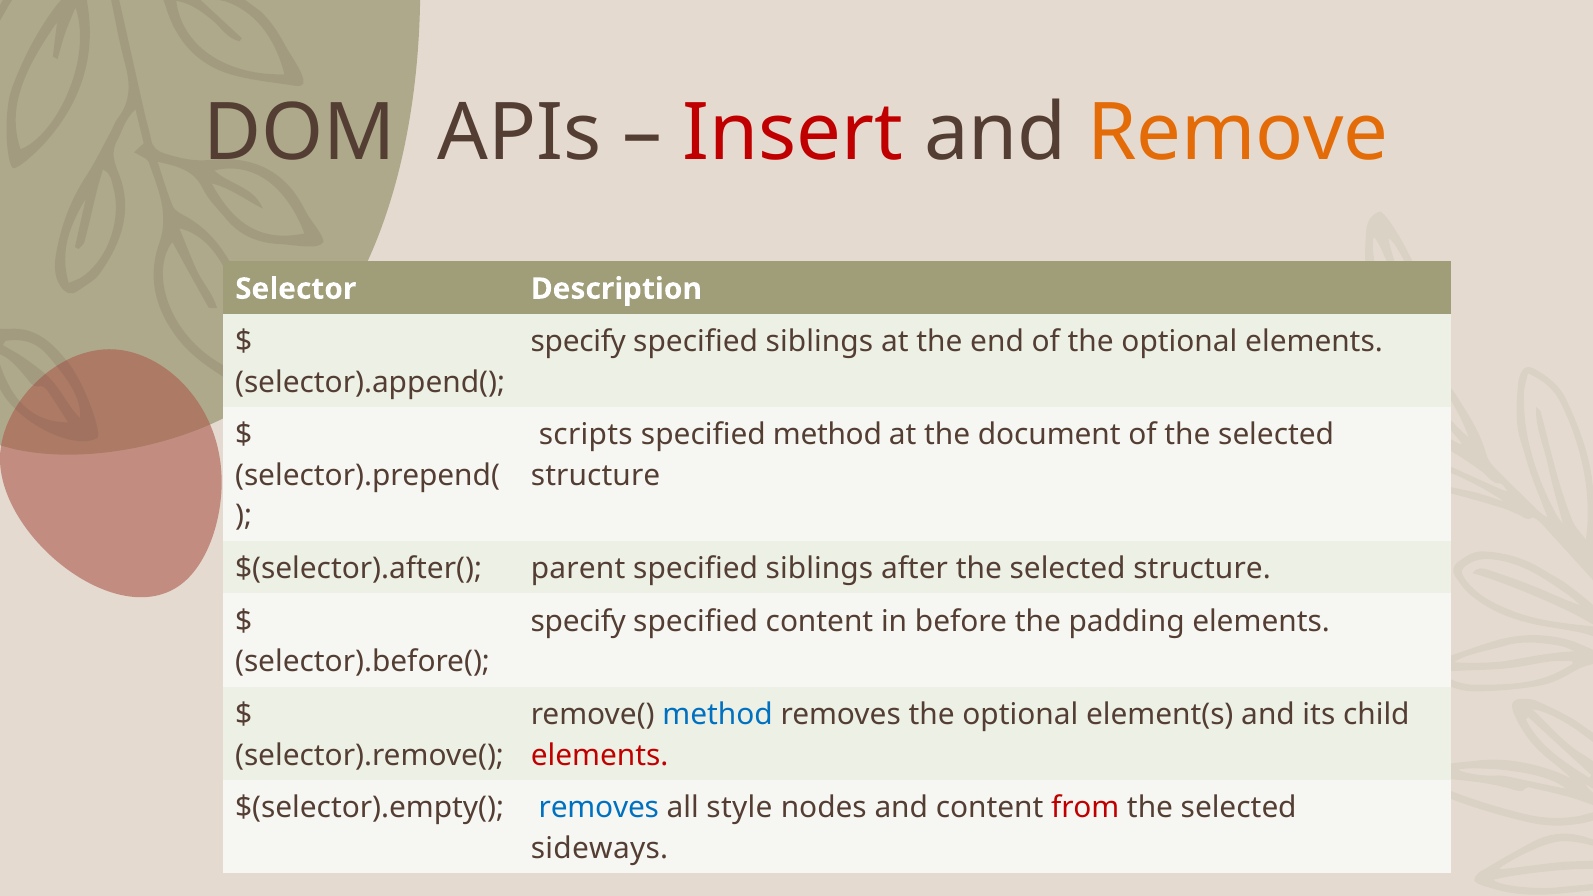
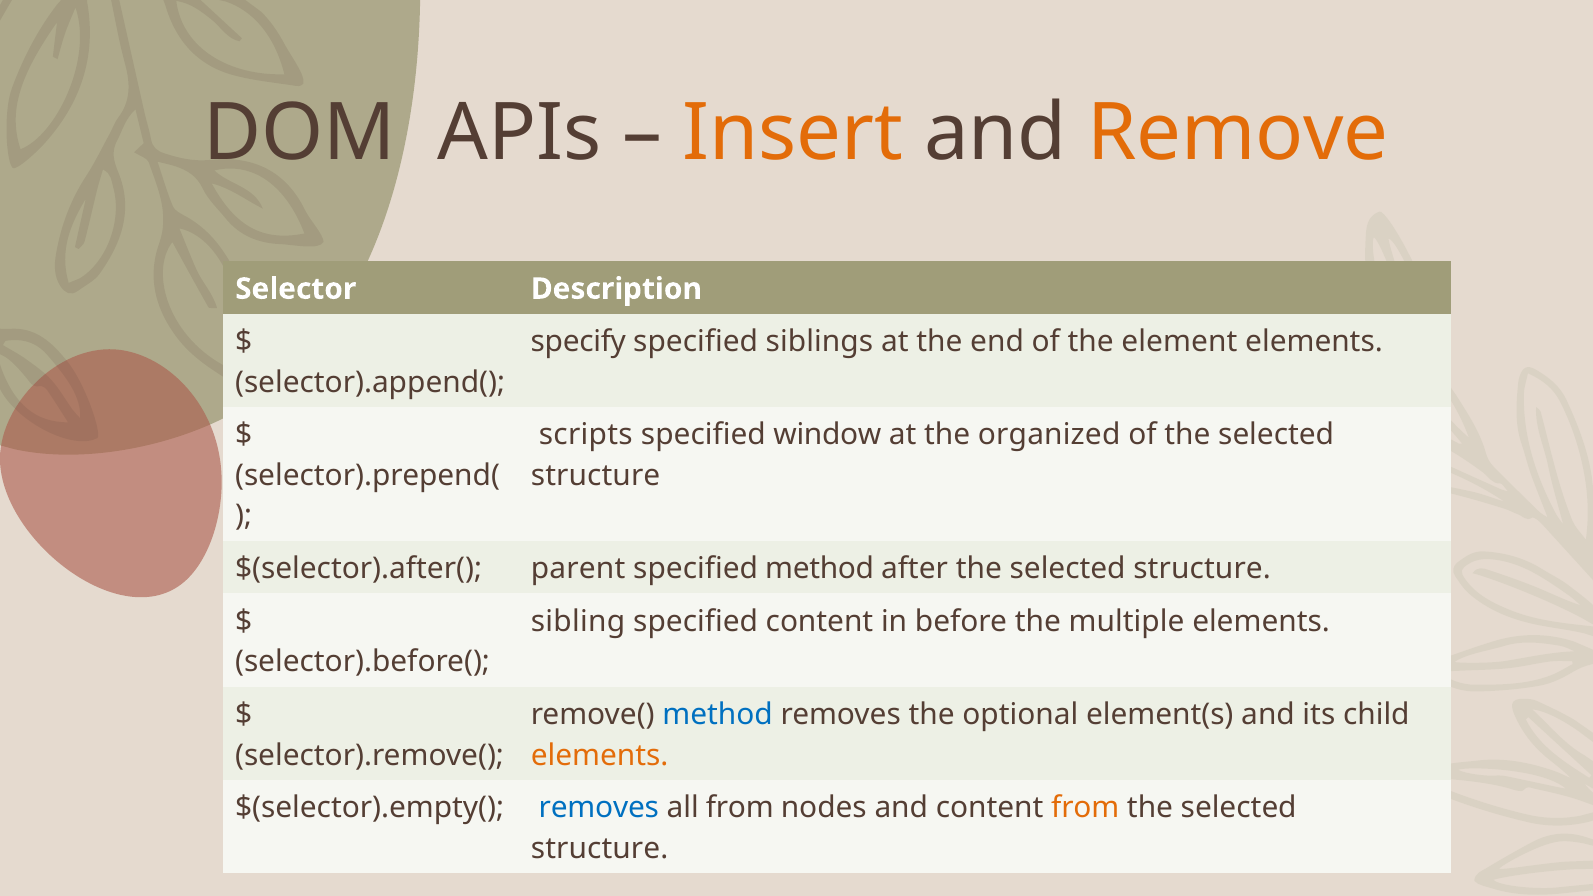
Insert colour: red -> orange (793, 133)
of the optional: optional -> element (1179, 342)
specified method: method -> window (827, 435)
document: document -> organized (1049, 435)
siblings: siblings -> method (820, 569)
specify: specify -> sibling (578, 621)
padding: padding -> multiple (1127, 621)
elements colour: red -> orange (600, 755)
all style: style -> from (740, 808)
from colour: red -> orange (1085, 808)
sideways: sideways -> structure (600, 849)
